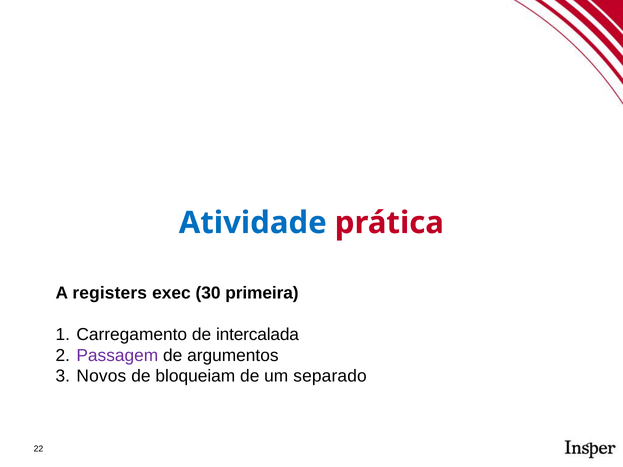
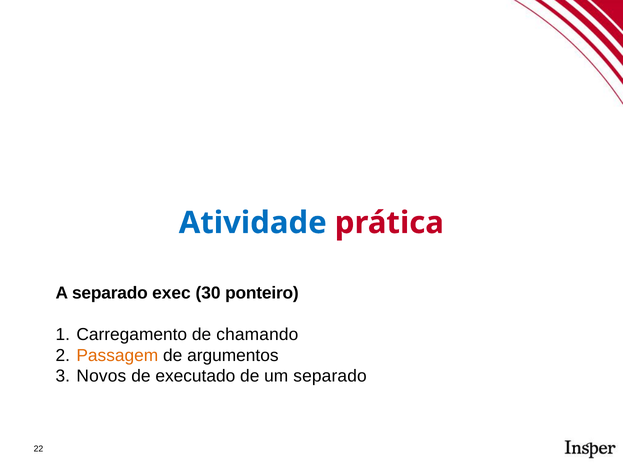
A registers: registers -> separado (110, 293)
primeira: primeira -> ponteiro (262, 293)
intercalada: intercalada -> chamando (257, 335)
Passagem colour: purple -> orange (117, 356)
bloqueiam: bloqueiam -> executado (195, 376)
